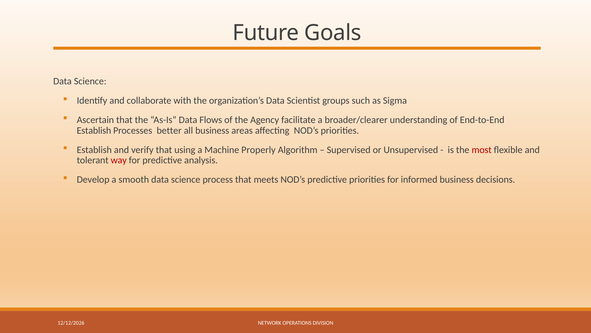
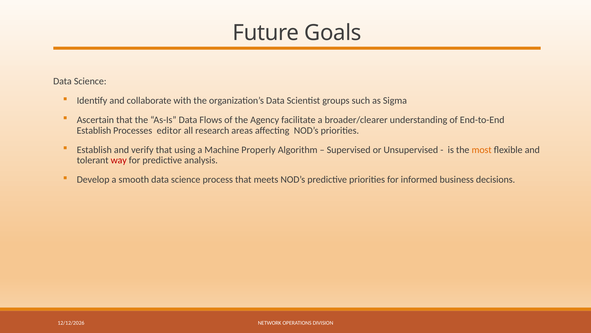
better: better -> editor (169, 130)
all business: business -> research (212, 130)
most colour: red -> orange (482, 149)
